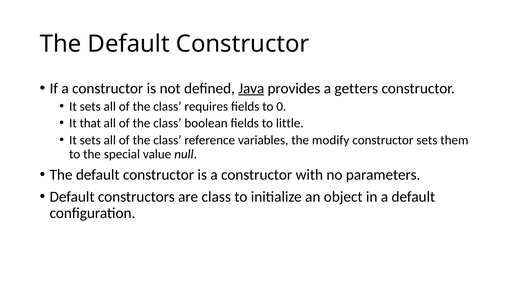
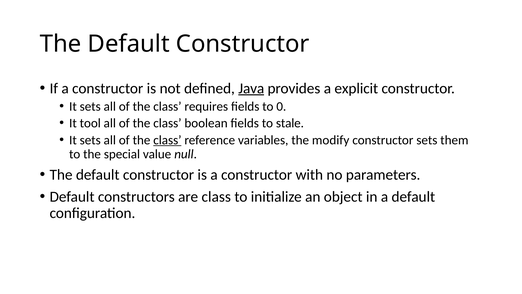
getters: getters -> explicit (356, 88)
that: that -> tool (90, 123)
little: little -> stale (290, 123)
class underline: none -> present (167, 140)
